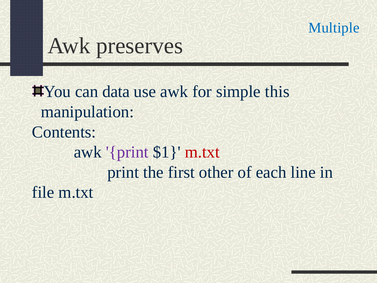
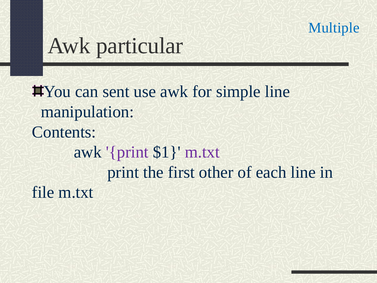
preserves: preserves -> particular (140, 46)
data: data -> sent (116, 92)
simple this: this -> line (277, 92)
m.txt colour: red -> purple (202, 152)
